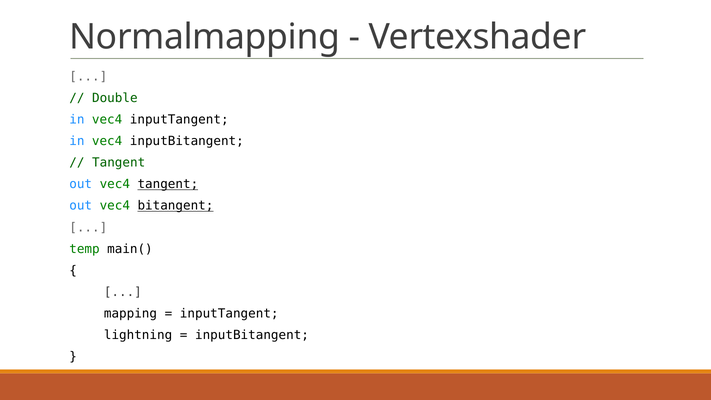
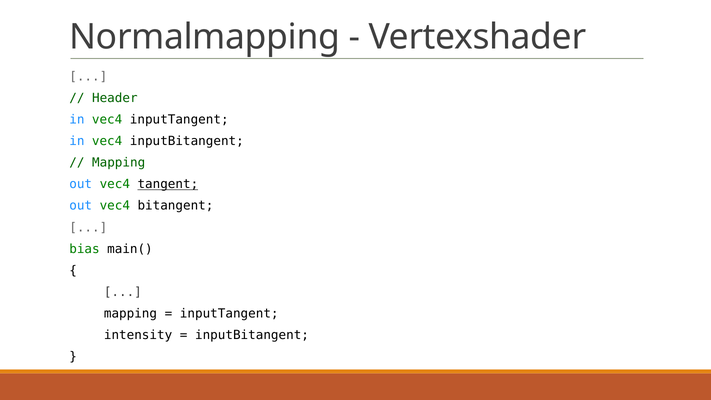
Double: Double -> Header (115, 98)
Tangent: Tangent -> Mapping (119, 163)
bitangent underline: present -> none (175, 206)
temp: temp -> bias (84, 249)
lightning: lightning -> intensity (138, 335)
